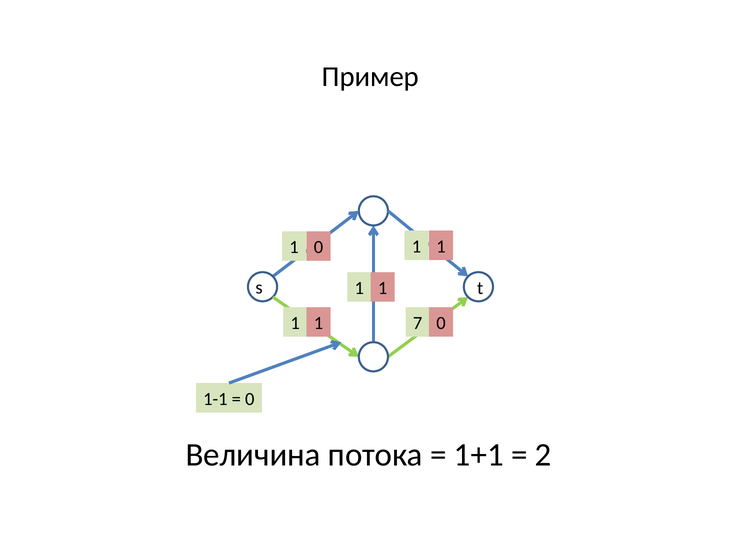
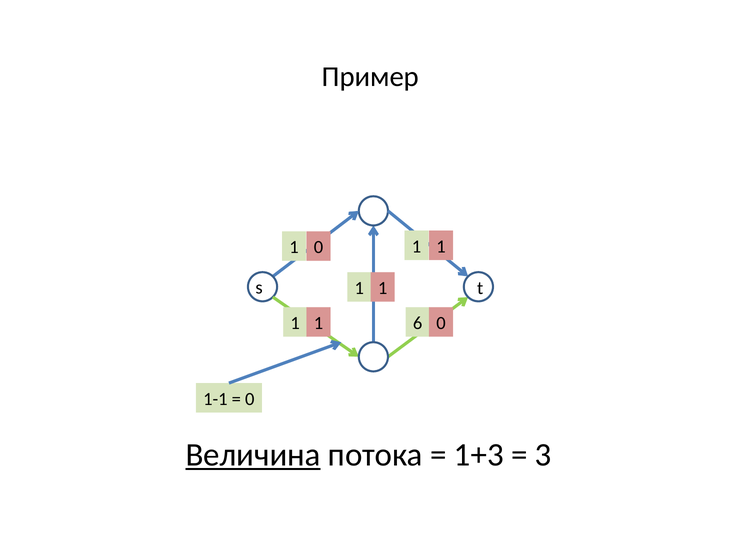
7: 7 -> 6 (418, 323)
Величина underline: none -> present (253, 455)
1+1: 1+1 -> 1+3 (479, 455)
2: 2 -> 3 (543, 455)
